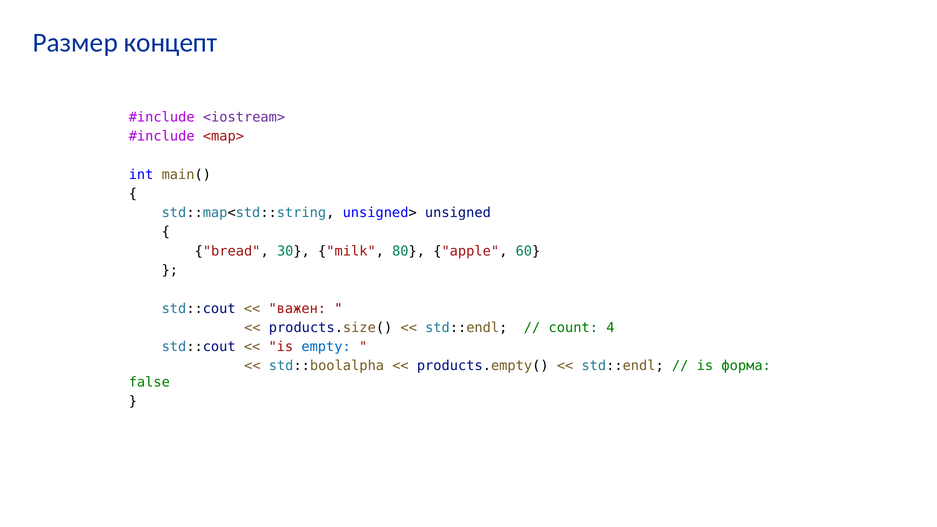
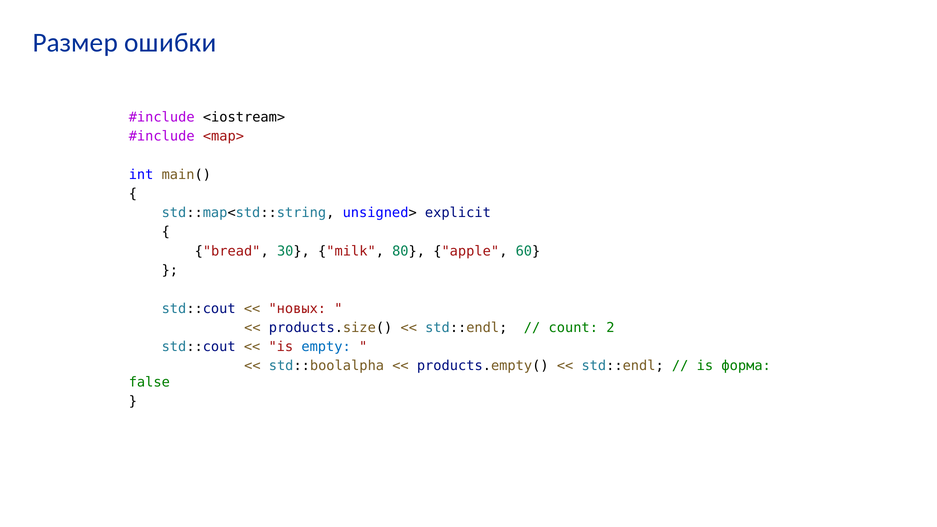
концепт: концепт -> ошибки (170, 43)
<iostream> colour: purple -> black (244, 117)
unsigned: unsigned -> explicit (458, 213)
важен: важен -> новых (297, 309)
4: 4 -> 2 (610, 328)
